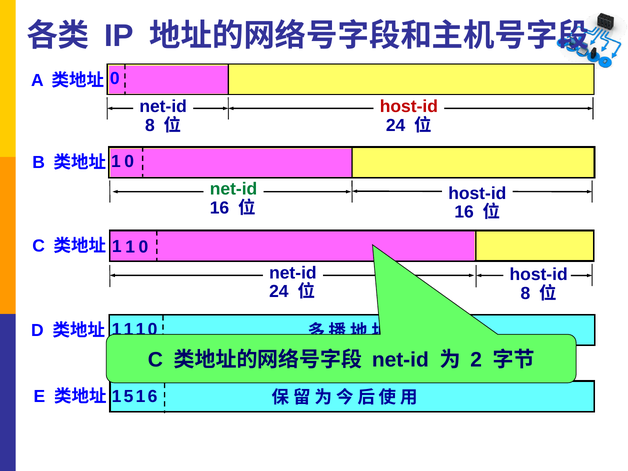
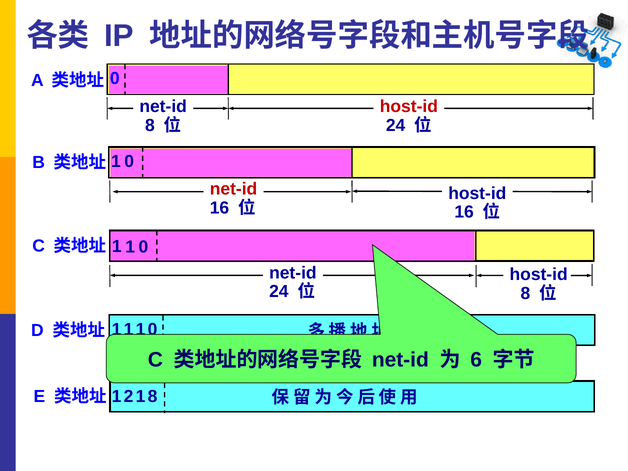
net-id colour: green -> red (234, 189)
2: 2 -> 6 (476, 360)
5: 5 -> 2 (128, 396)
1 6: 6 -> 8 (153, 396)
